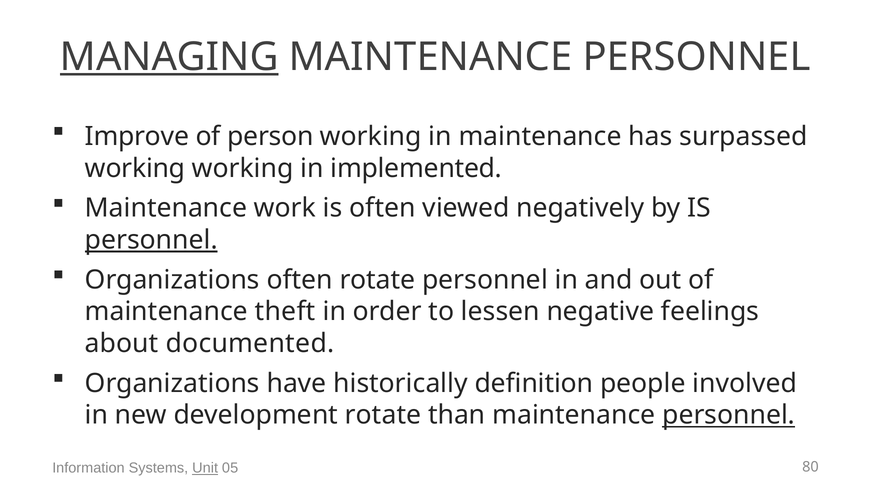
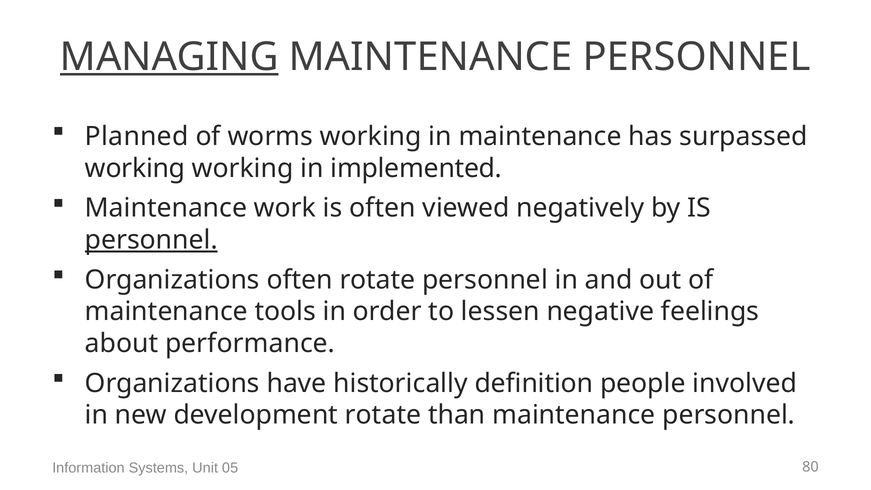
Improve: Improve -> Planned (137, 137)
person: person -> worms (270, 137)
theft: theft -> tools (285, 312)
documented: documented -> performance (250, 344)
personnel underline: present -> none (729, 415)
Unit underline: present -> none (205, 468)
